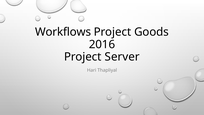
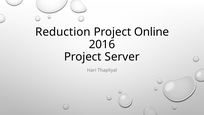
Workflows: Workflows -> Reduction (63, 32)
Goods: Goods -> Online (152, 32)
